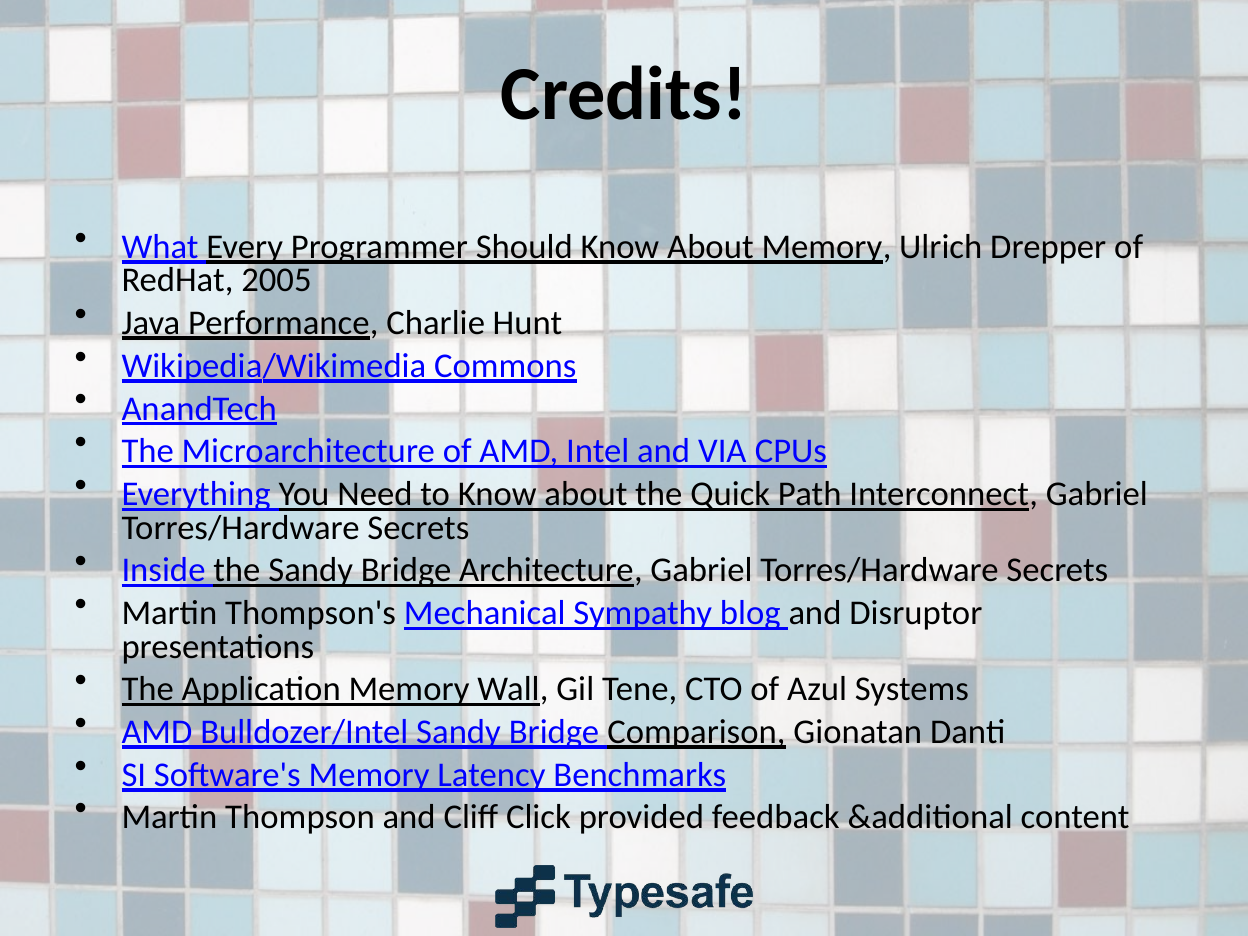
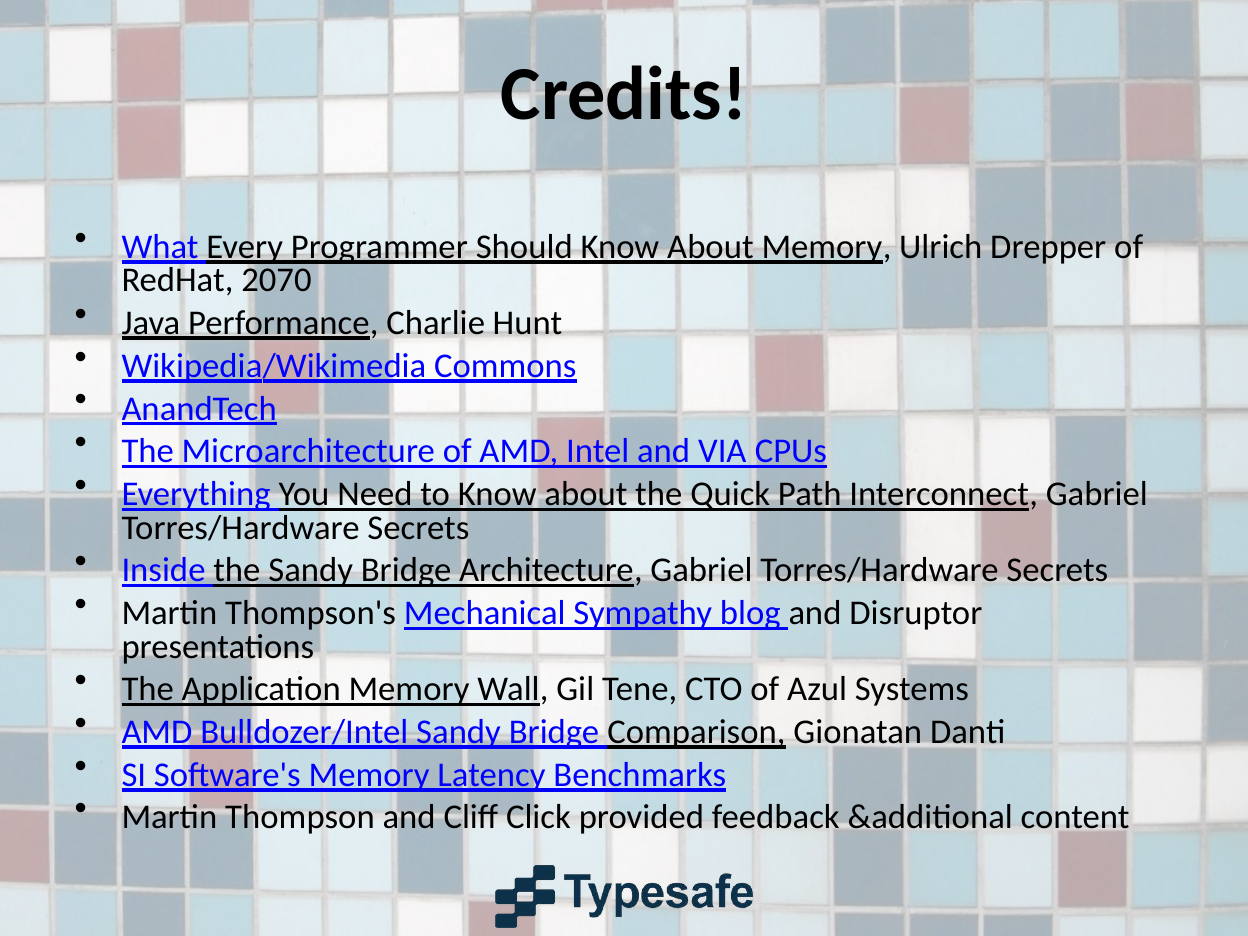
2005: 2005 -> 2070 (276, 280)
